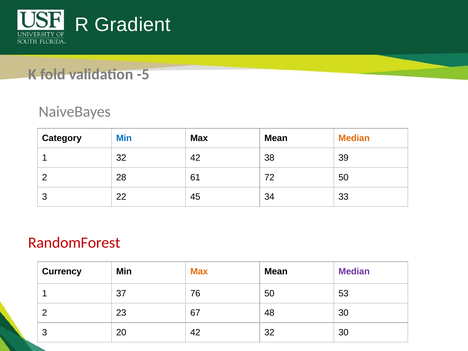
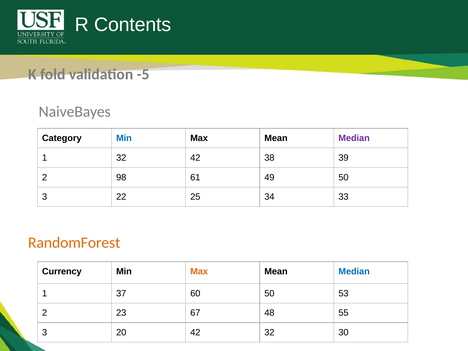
Gradient: Gradient -> Contents (133, 25)
Median colour: orange -> purple (354, 138)
28: 28 -> 98 (121, 177)
72: 72 -> 49 (269, 177)
45: 45 -> 25 (195, 197)
RandomForest colour: red -> orange (74, 243)
Median colour: purple -> blue (354, 272)
76: 76 -> 60 (195, 293)
48 30: 30 -> 55 (343, 313)
